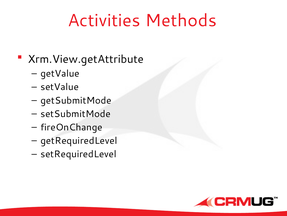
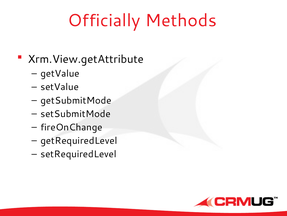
Activities: Activities -> Officially (104, 20)
